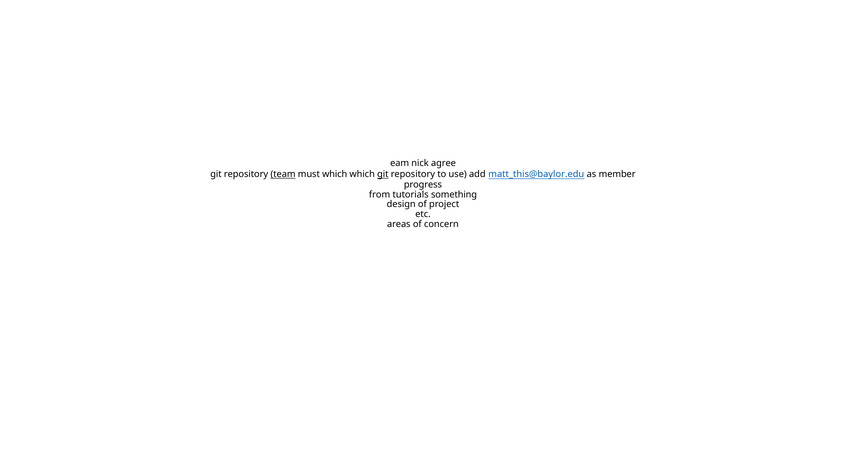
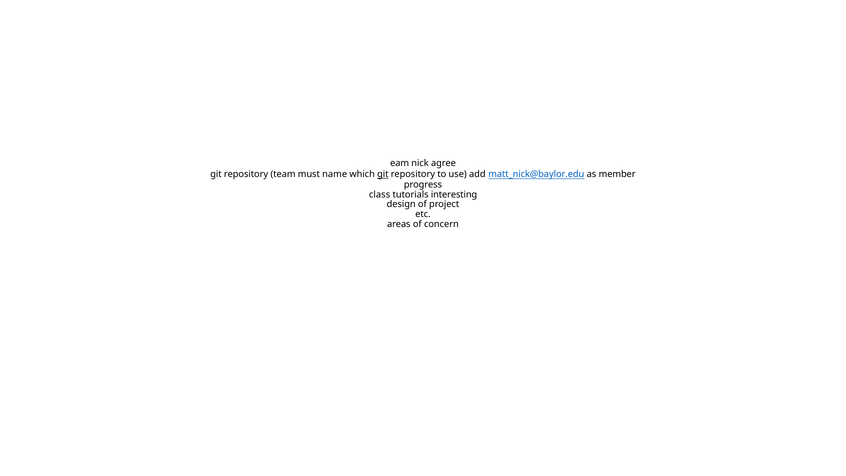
team underline: present -> none (283, 174)
must which: which -> name (335, 174)
matt_this@baylor.edu: matt_this@baylor.edu -> matt_nick@baylor.edu (536, 174)
from: from -> class (380, 194)
something: something -> interesting (454, 194)
